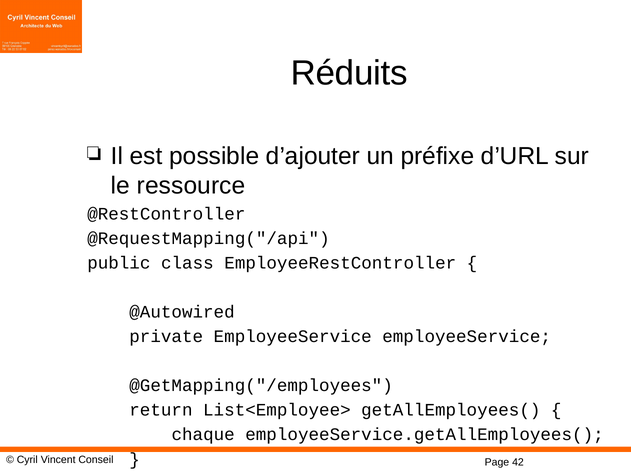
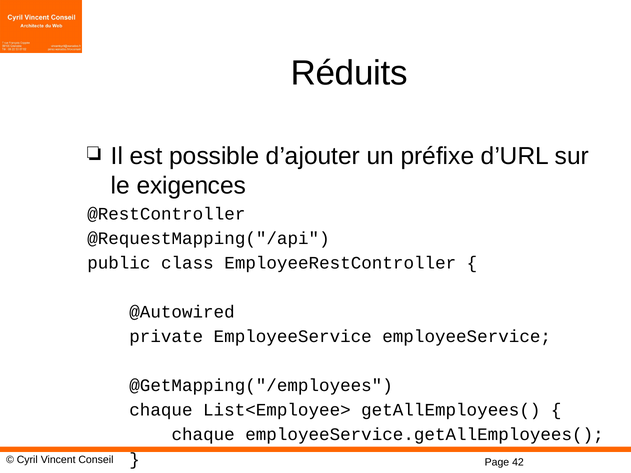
ressource: ressource -> exigences (191, 186)
return: return -> chaque (161, 410)
